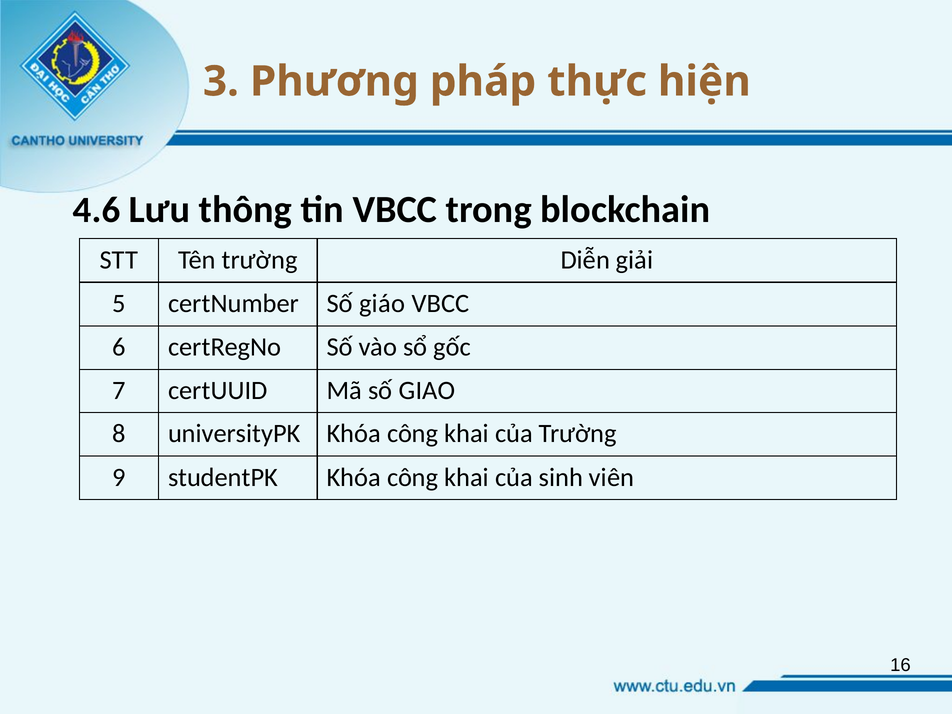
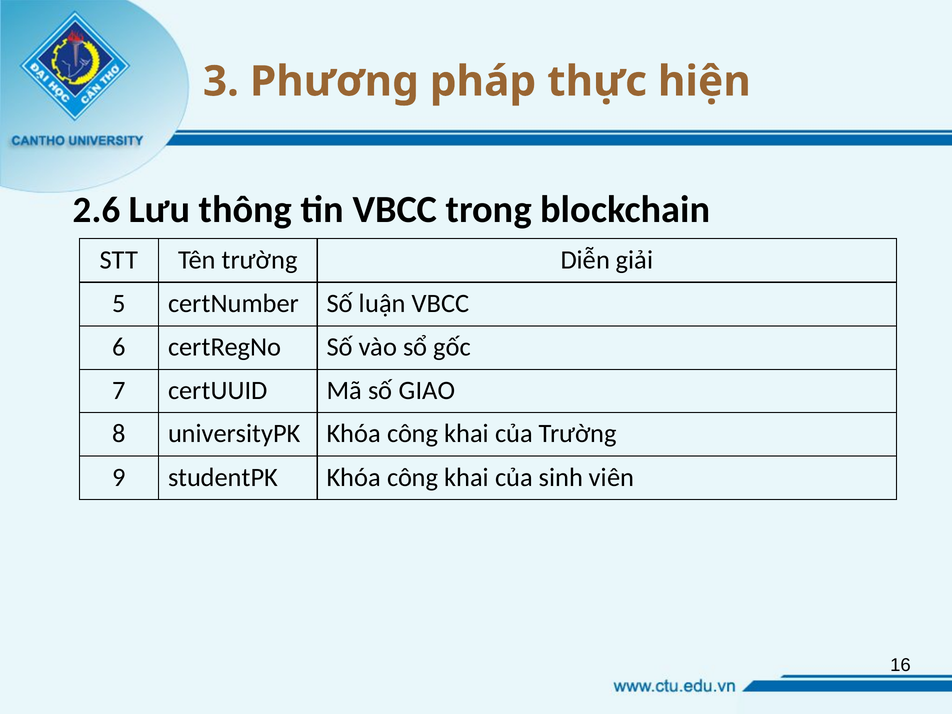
4.6: 4.6 -> 2.6 (97, 210)
giáo: giáo -> luận (382, 304)
